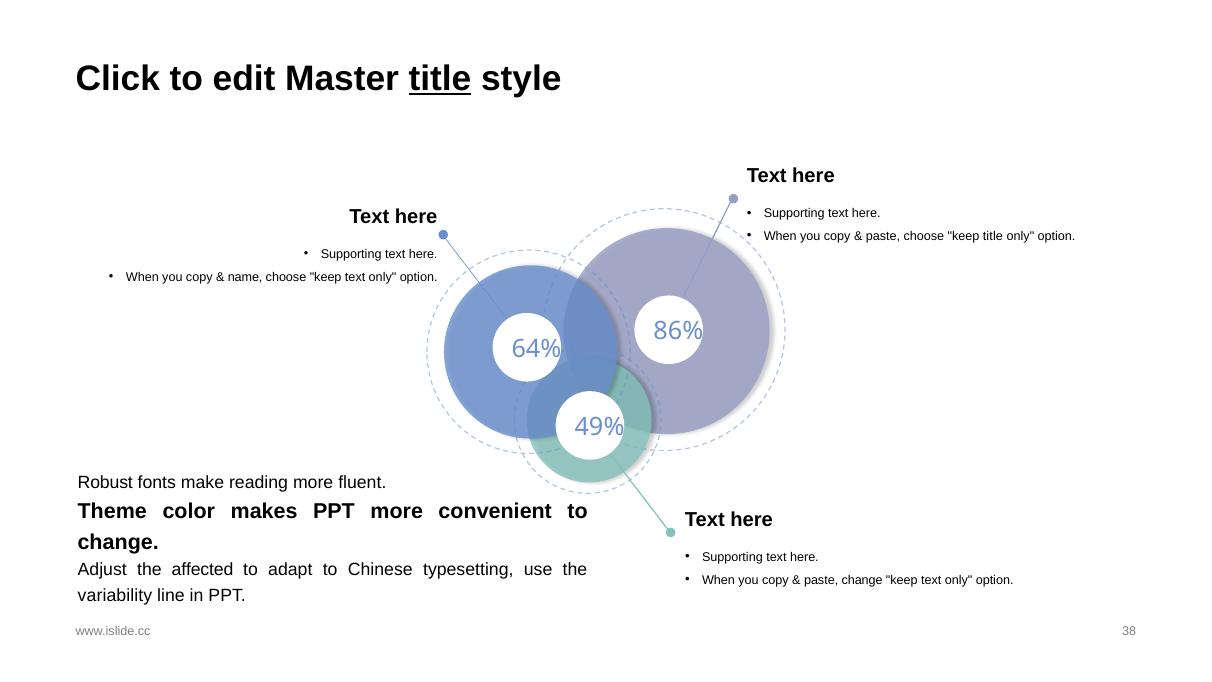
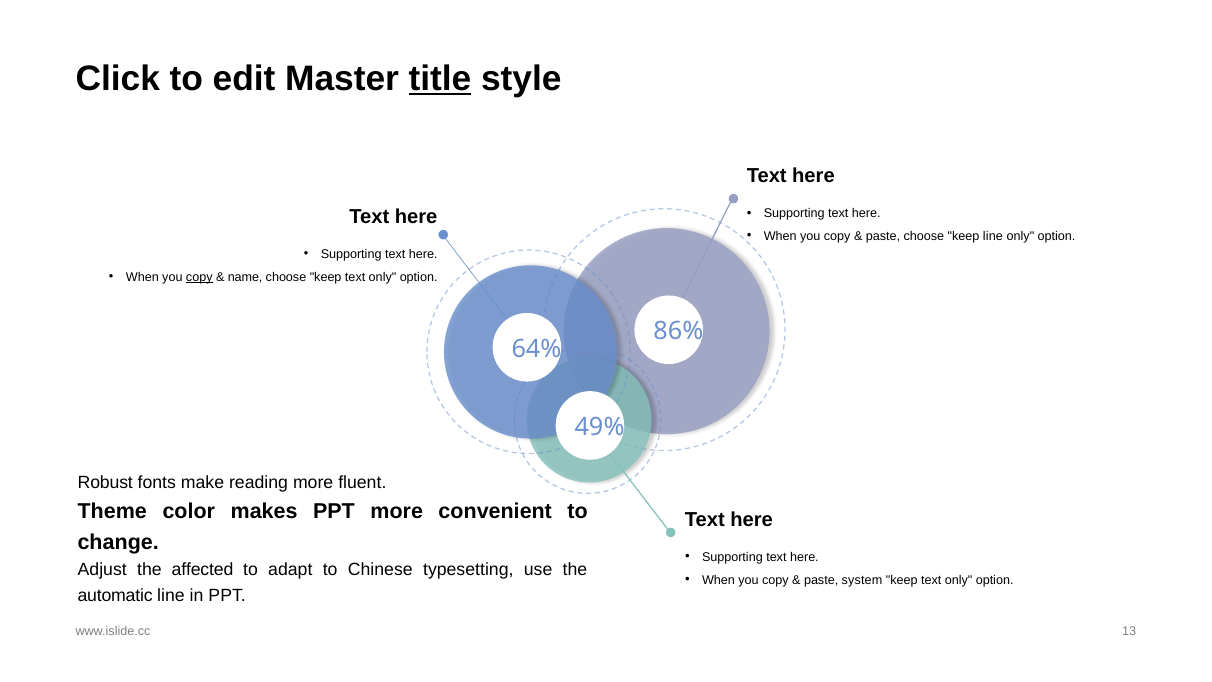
keep title: title -> line (993, 236)
copy underline: none -> present (199, 277)
paste change: change -> system (862, 580)
variability: variability -> automatic (115, 595)
38: 38 -> 13 (1129, 631)
